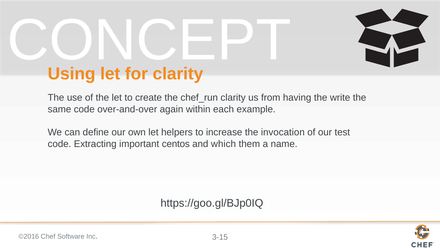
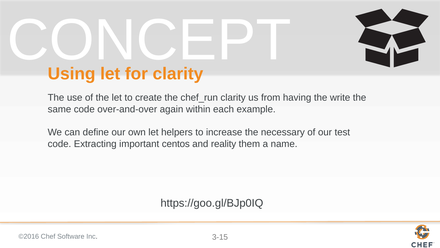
invocation: invocation -> necessary (283, 132)
which: which -> reality (224, 144)
